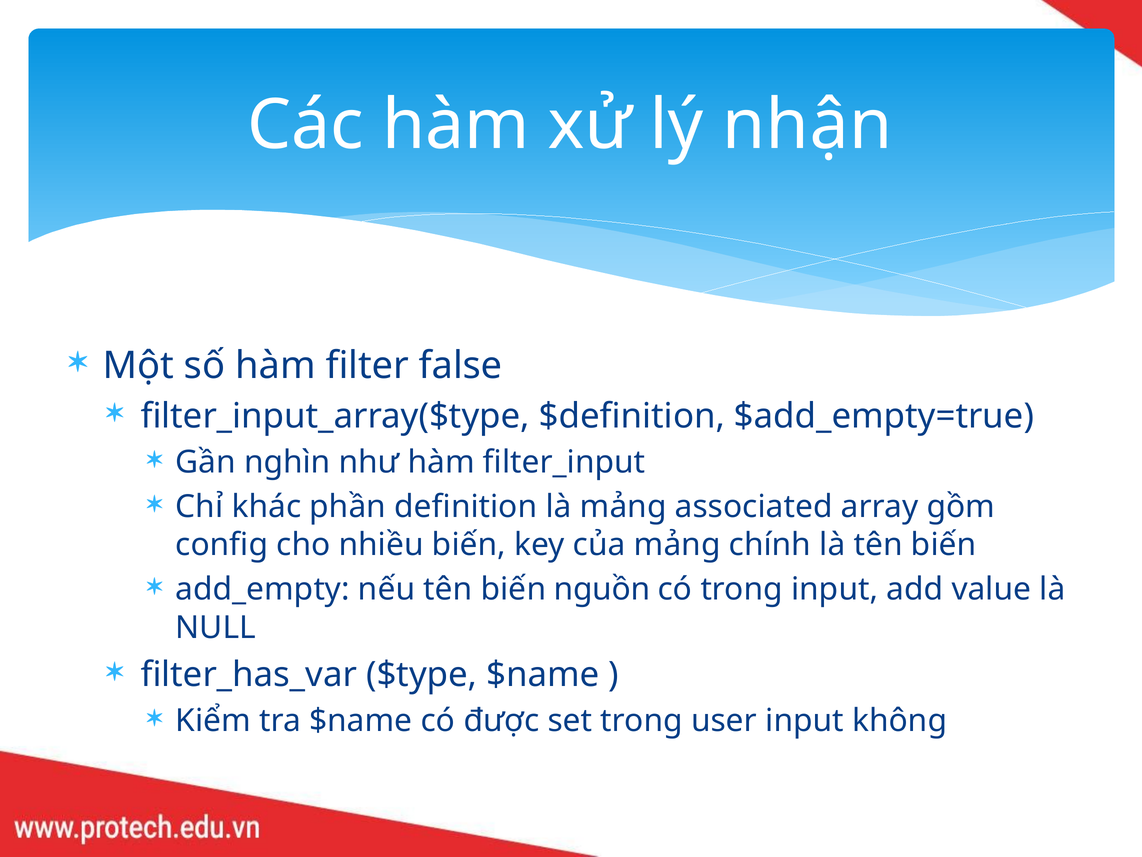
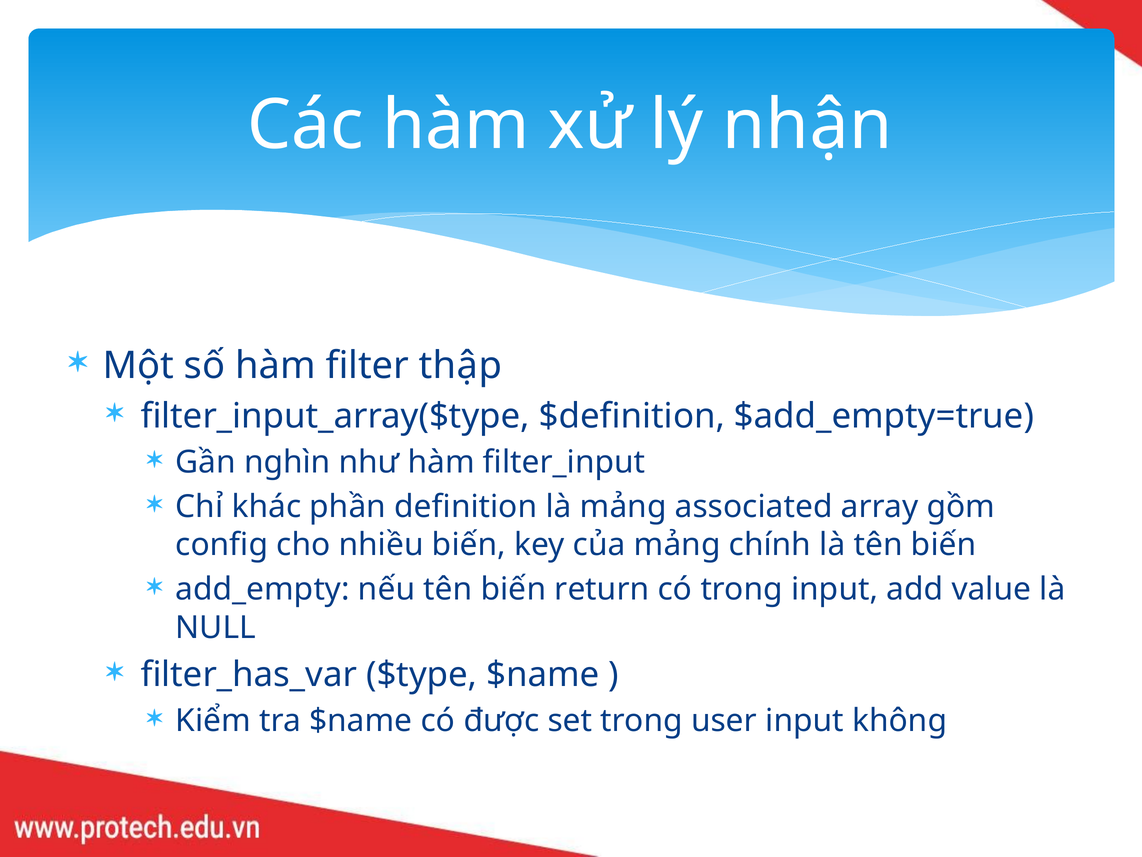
false: false -> thập (460, 365)
nguồn: nguồn -> return (602, 589)
